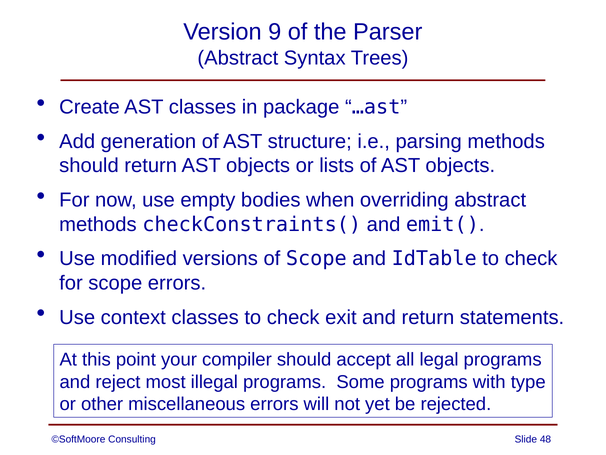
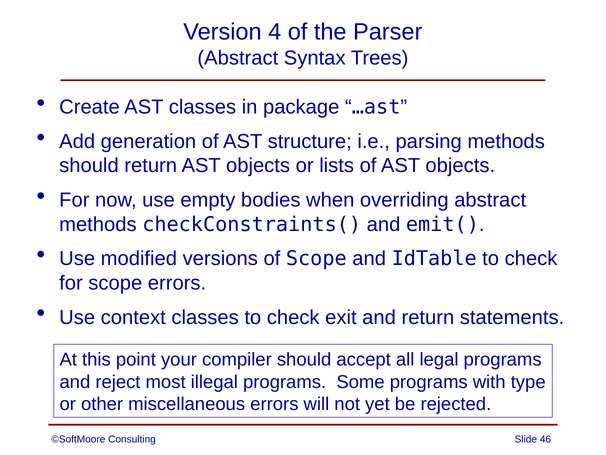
9: 9 -> 4 (275, 32)
48: 48 -> 46 (546, 439)
